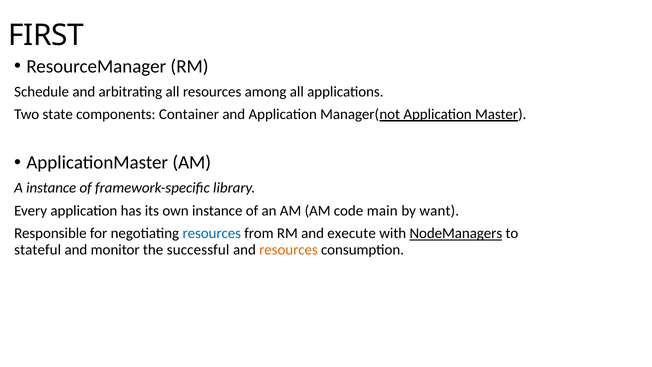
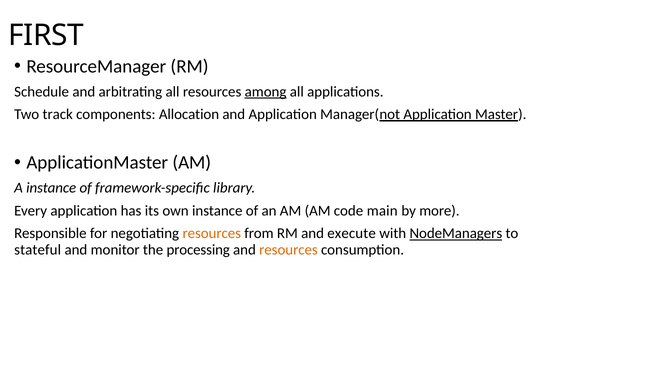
among underline: none -> present (266, 92)
state: state -> track (58, 114)
Container: Container -> Allocation (189, 114)
want: want -> more (439, 210)
resources colour: blue -> orange (212, 233)
successful: successful -> processing (198, 249)
